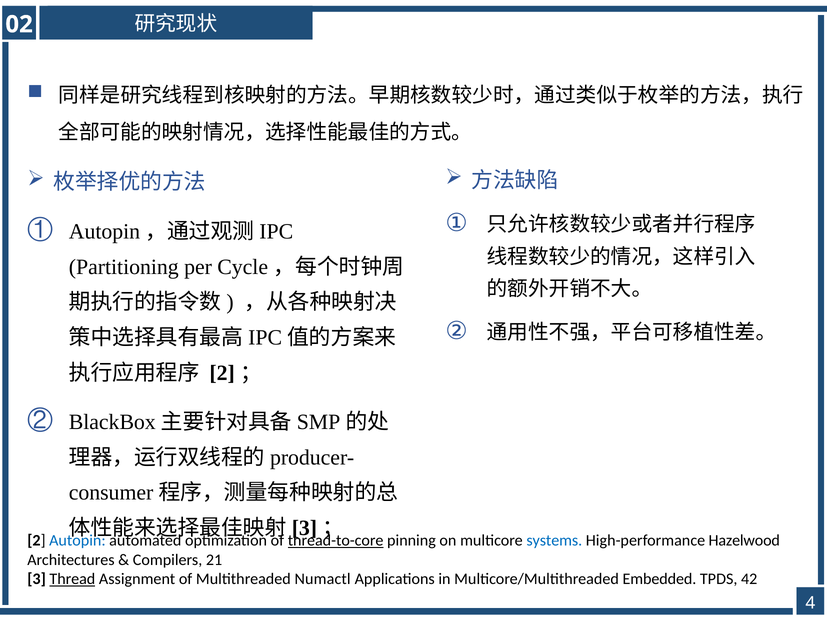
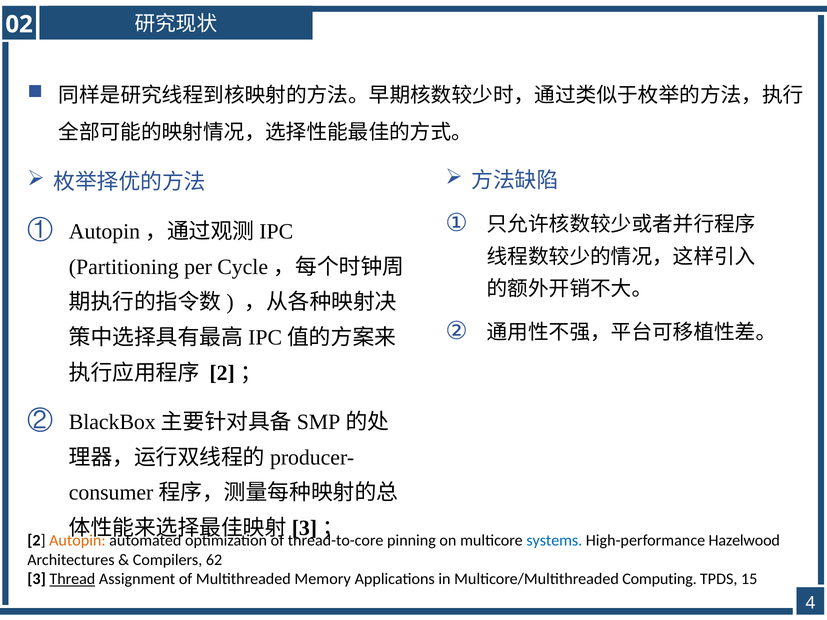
Autopin colour: blue -> orange (77, 541)
thread-to-core underline: present -> none (336, 541)
21: 21 -> 62 (214, 560)
Numactl: Numactl -> Memory (323, 579)
Embedded: Embedded -> Computing (659, 579)
42: 42 -> 15 (749, 579)
